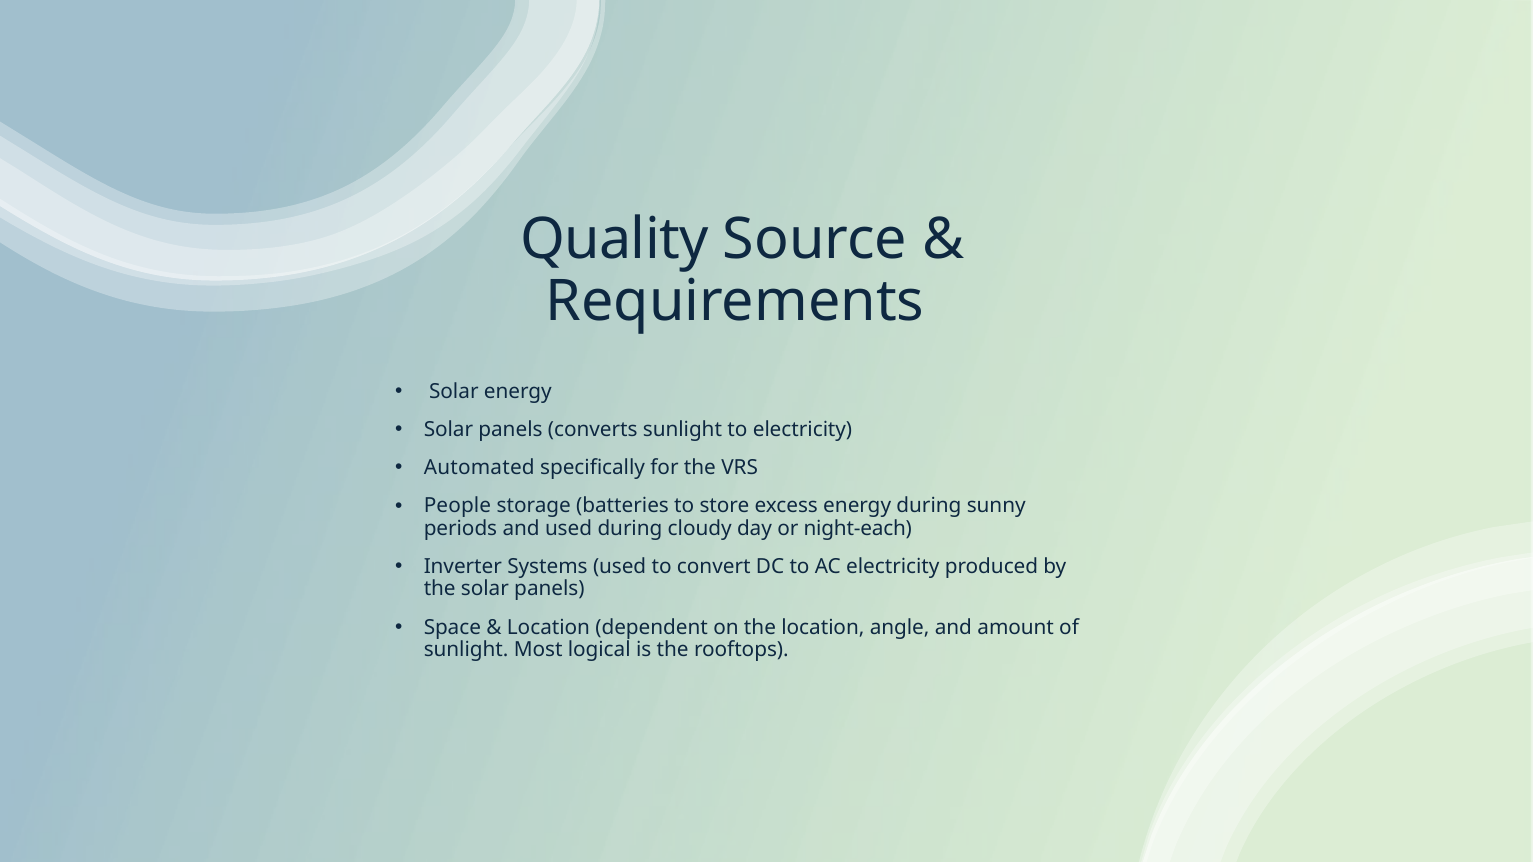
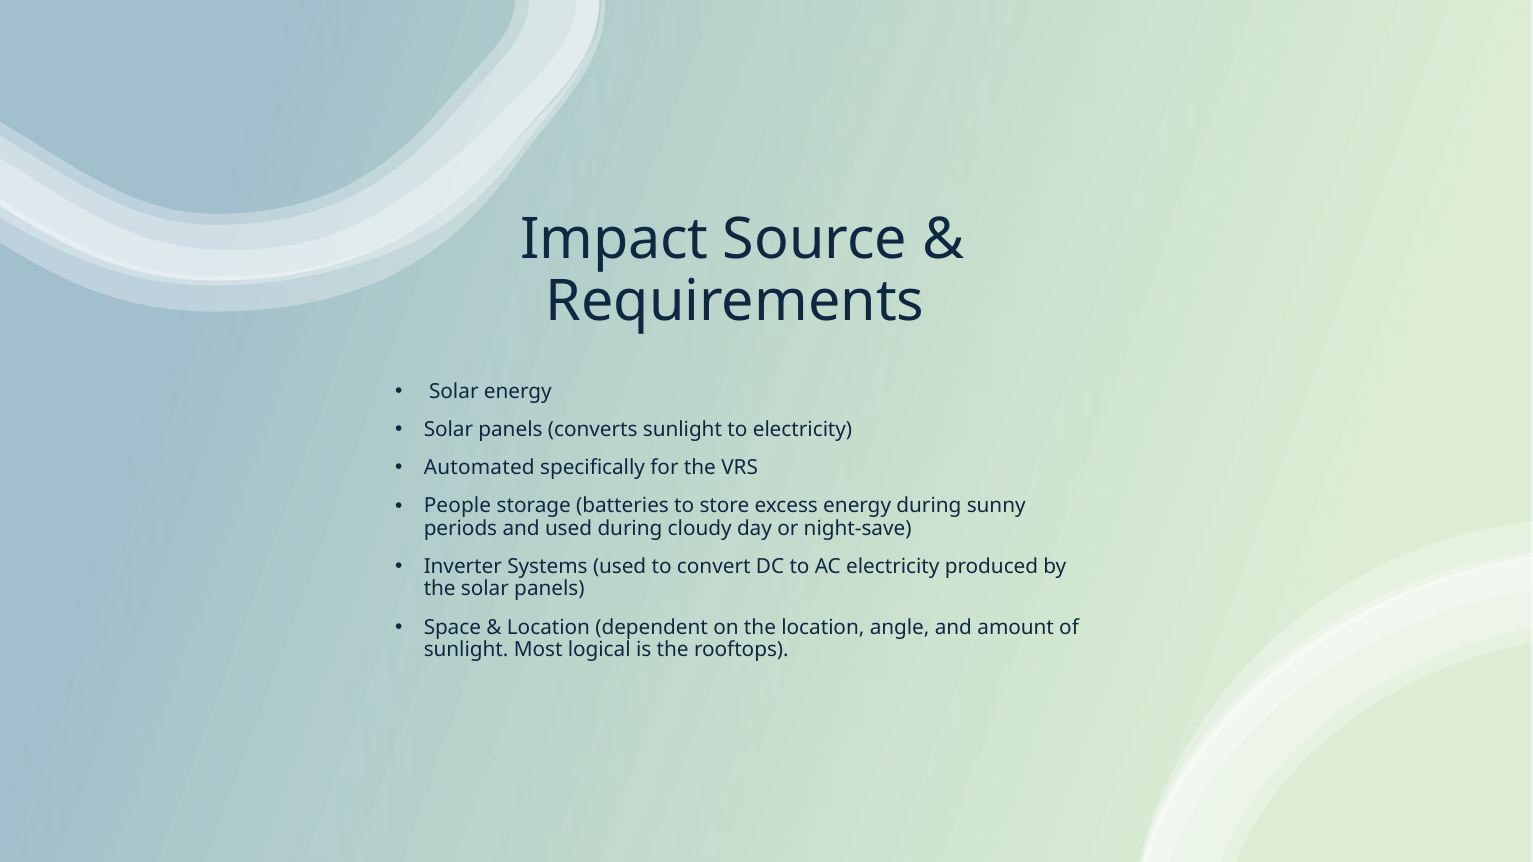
Quality: Quality -> Impact (614, 240)
night-each: night-each -> night-save (858, 529)
